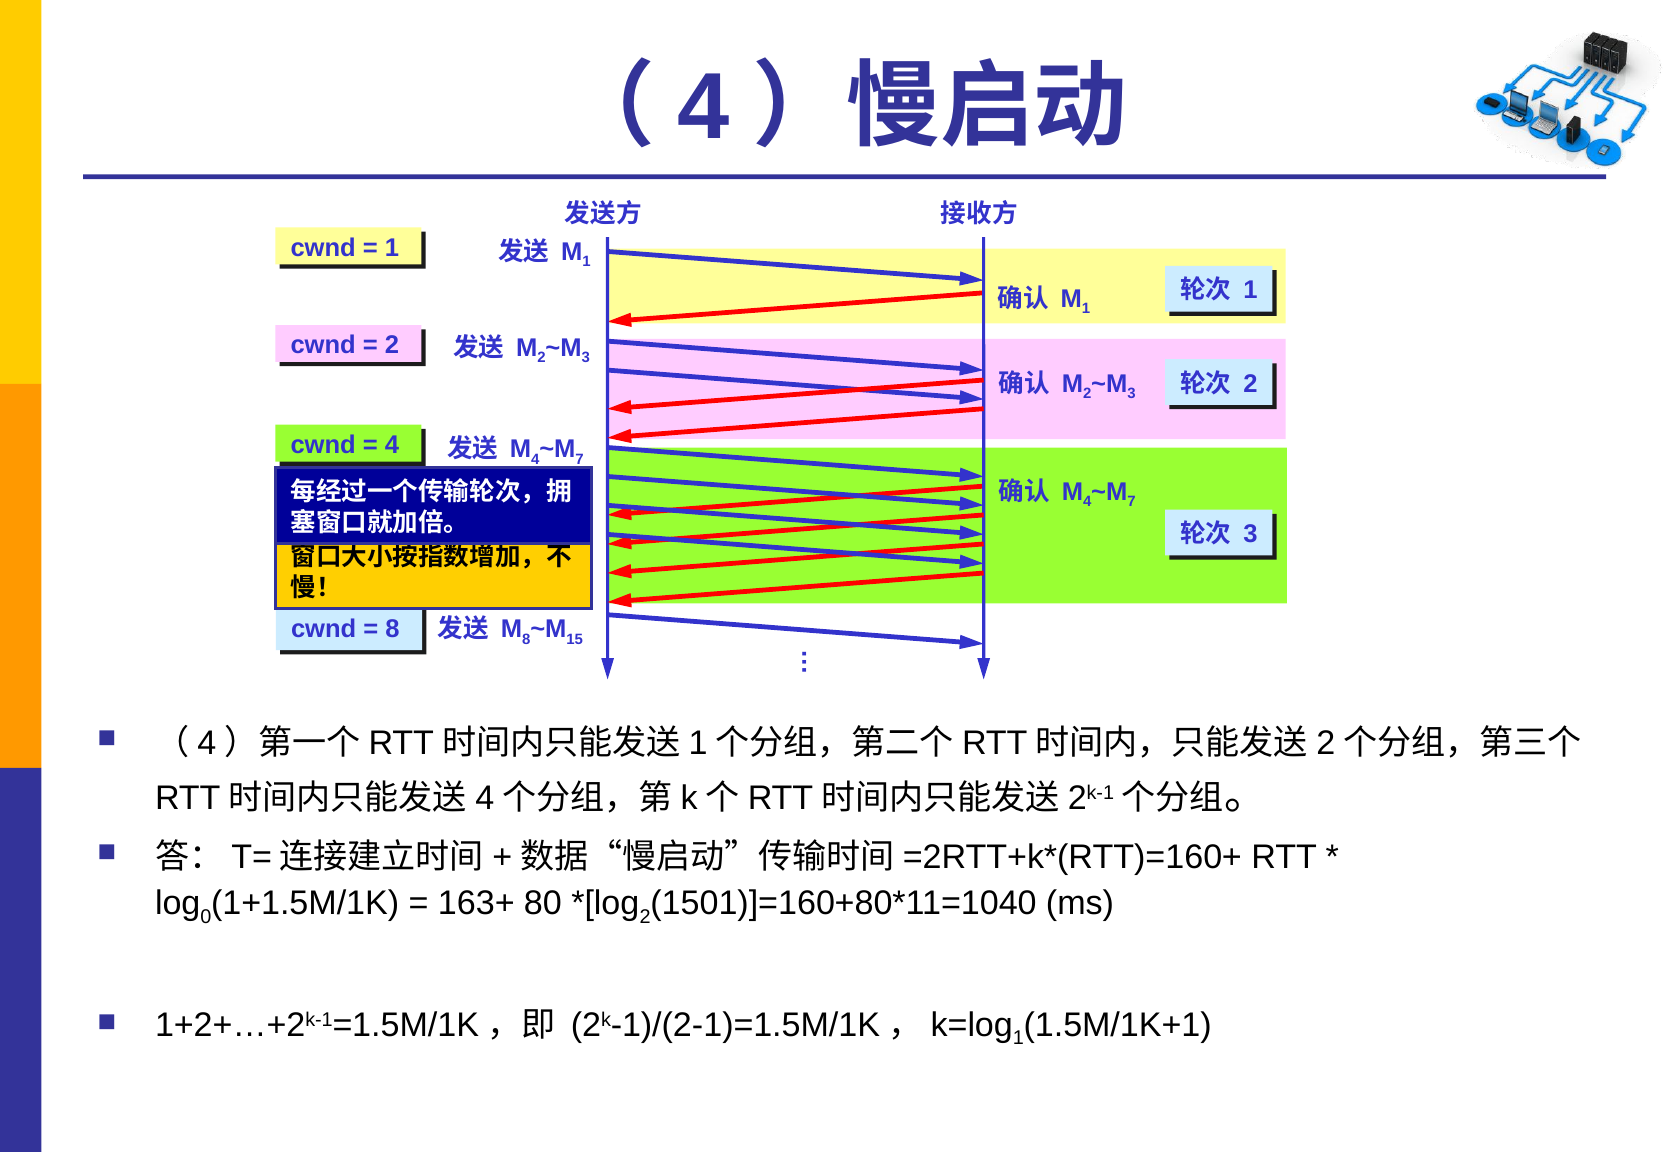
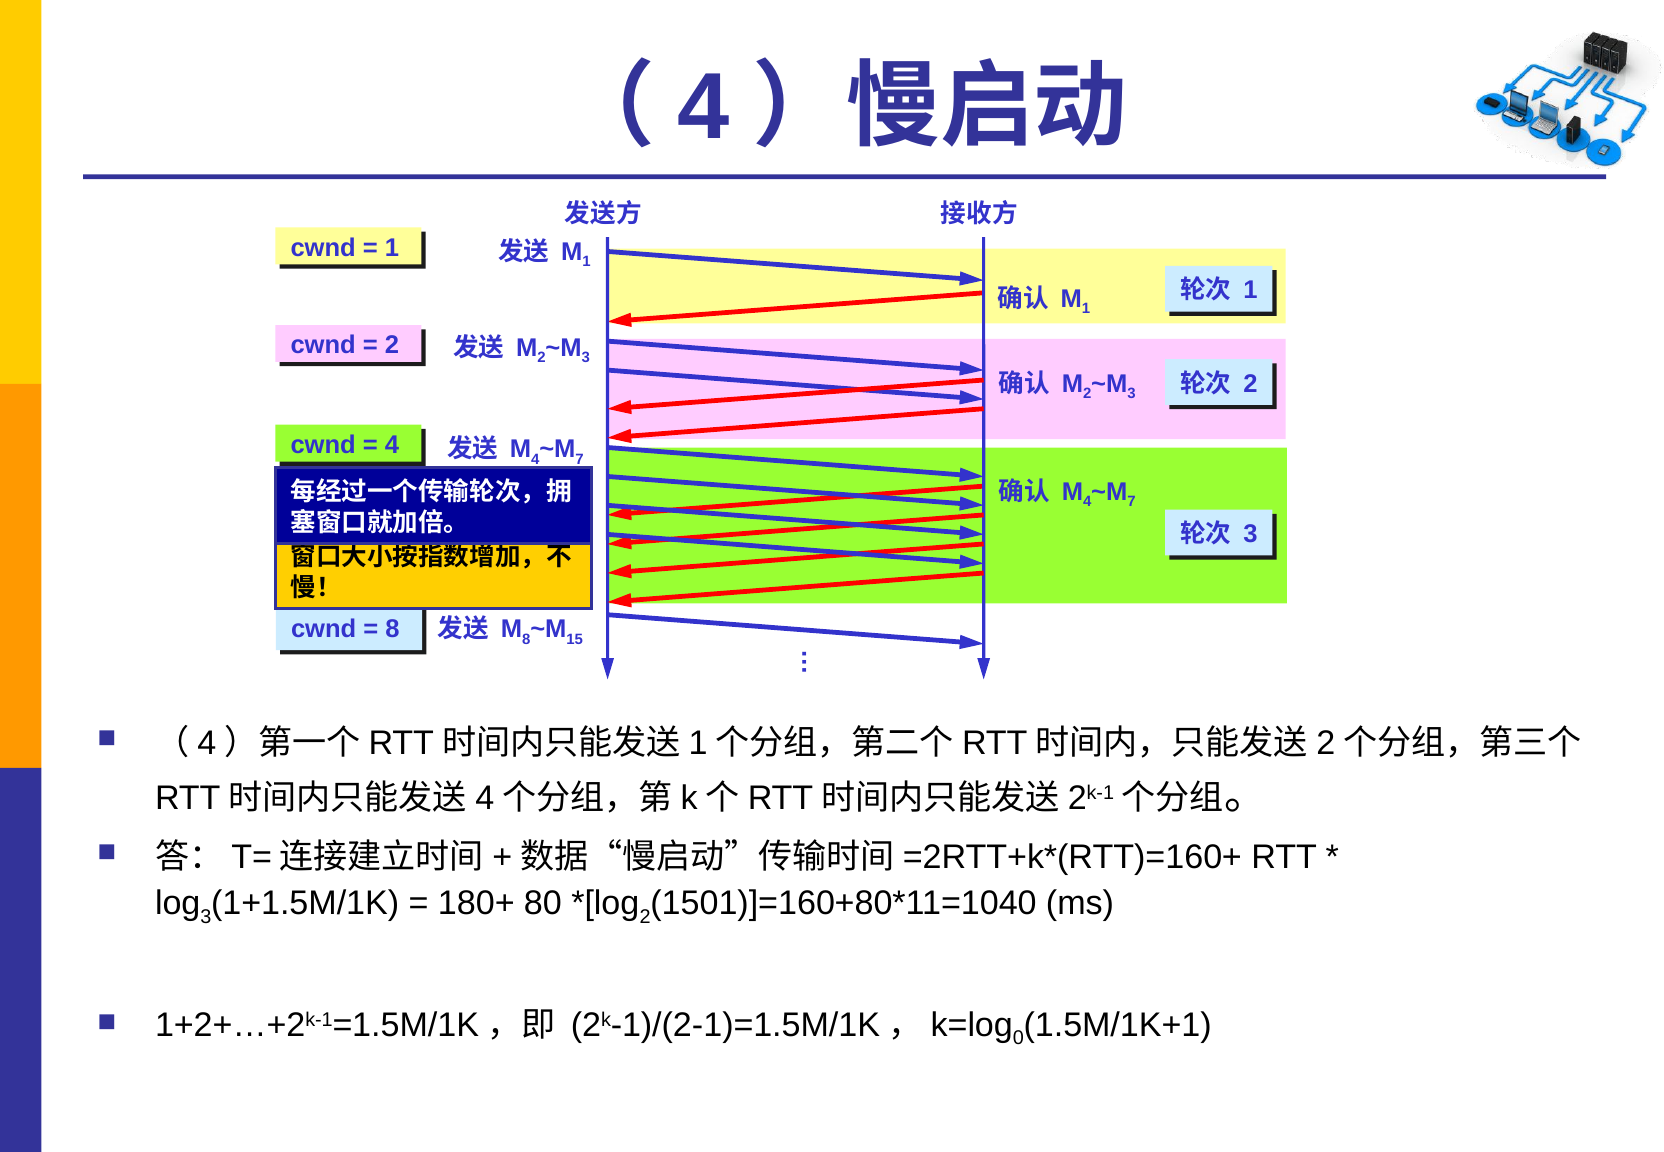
0: 0 -> 3 (206, 917)
163+: 163+ -> 180+ (476, 903)
1: 1 -> 0 (1018, 1038)
